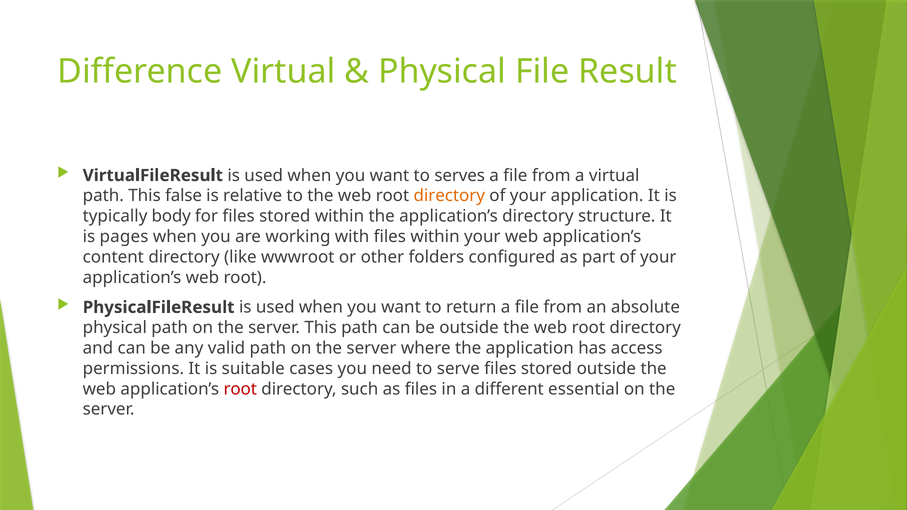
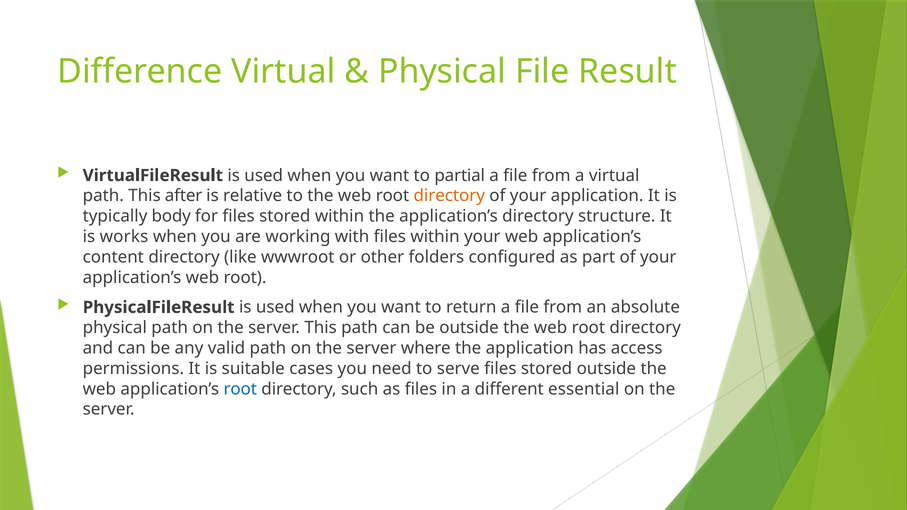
serves: serves -> partial (460, 176)
false: false -> after (184, 196)
pages: pages -> works (124, 237)
root colour: red -> blue (240, 389)
